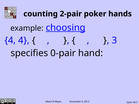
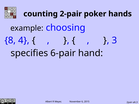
choosing underline: present -> none (66, 28)
4: 4 -> 8 (10, 40)
0-pair: 0-pair -> 6-pair (63, 53)
